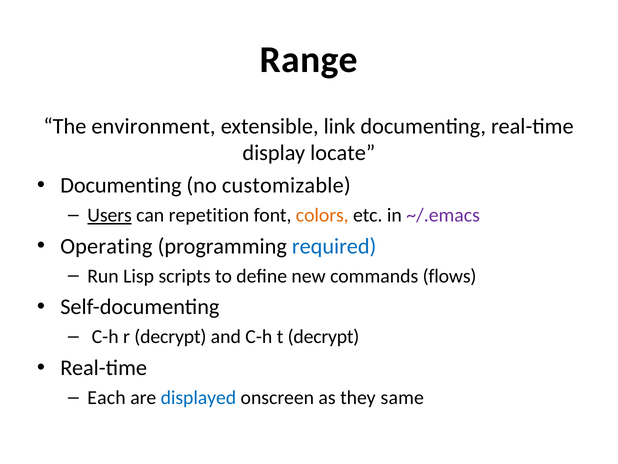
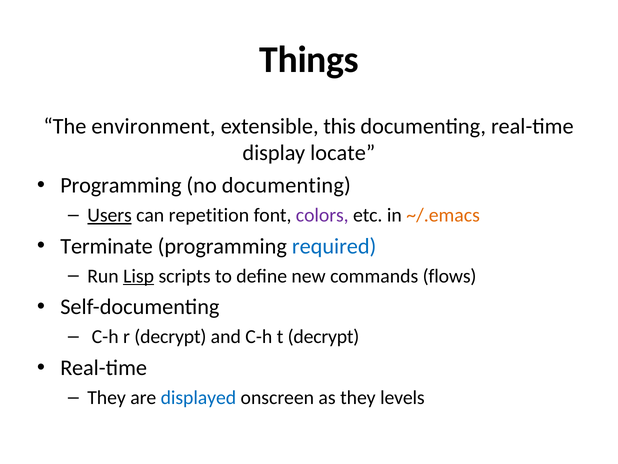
Range: Range -> Things (309, 60)
link: link -> this (340, 126)
Documenting: Documenting -> Programming (121, 185)
no customizable: customizable -> documenting (286, 185)
colors colour: orange -> purple (322, 215)
~/.emacs colour: purple -> orange (443, 215)
Operating: Operating -> Terminate (107, 246)
Lisp underline: none -> present (139, 276)
Each: Each -> They (107, 397)
same: same -> levels (402, 397)
